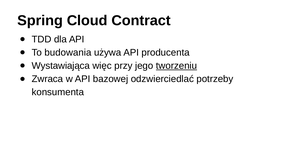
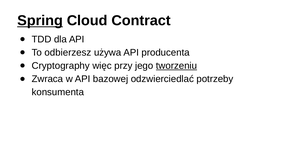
Spring underline: none -> present (40, 21)
budowania: budowania -> odbierzesz (68, 52)
Wystawiająca: Wystawiająca -> Cryptography (61, 66)
